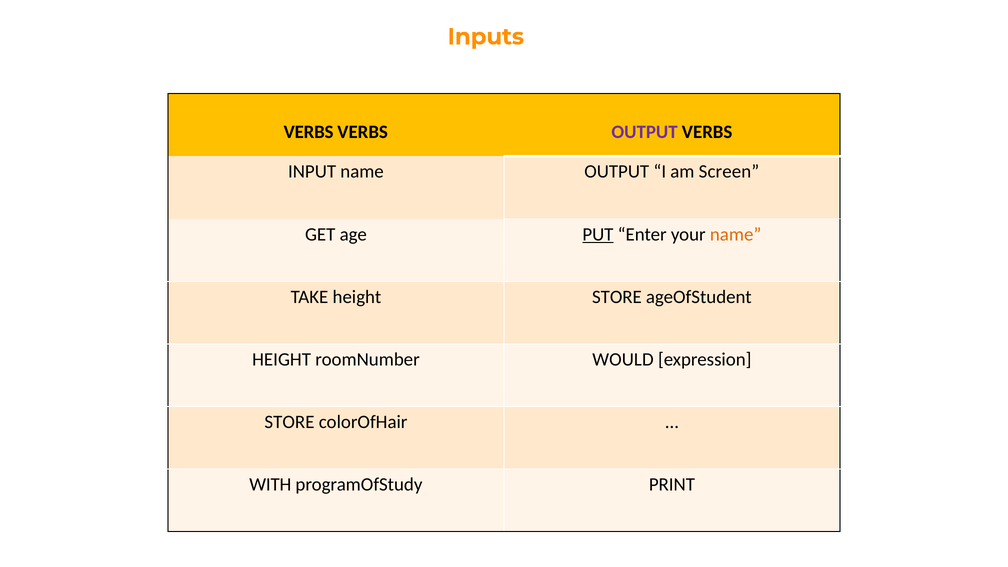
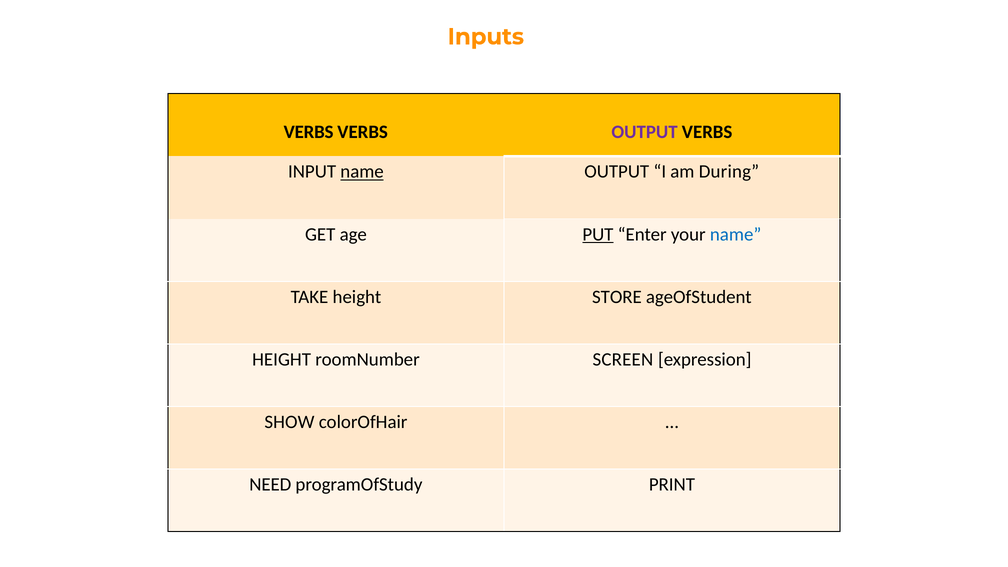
name underline: none -> present (362, 172)
Screen: Screen -> During (729, 172)
name colour: orange -> blue (736, 234)
WOULD: WOULD -> SCREEN (623, 359)
STORE: STORE -> SHOW (289, 422)
WITH: WITH -> NEED (270, 485)
